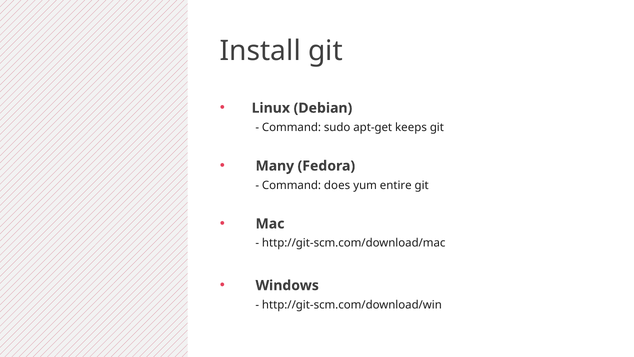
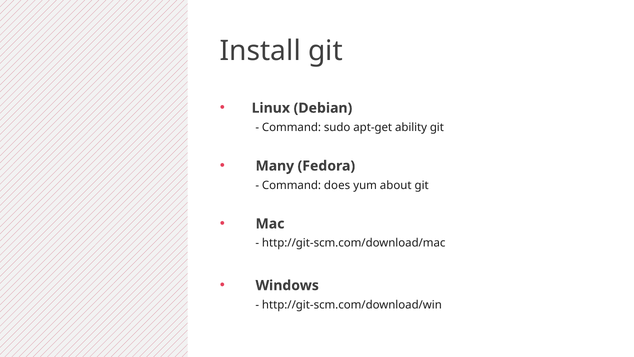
keeps: keeps -> ability (411, 127)
entire: entire -> about (396, 185)
